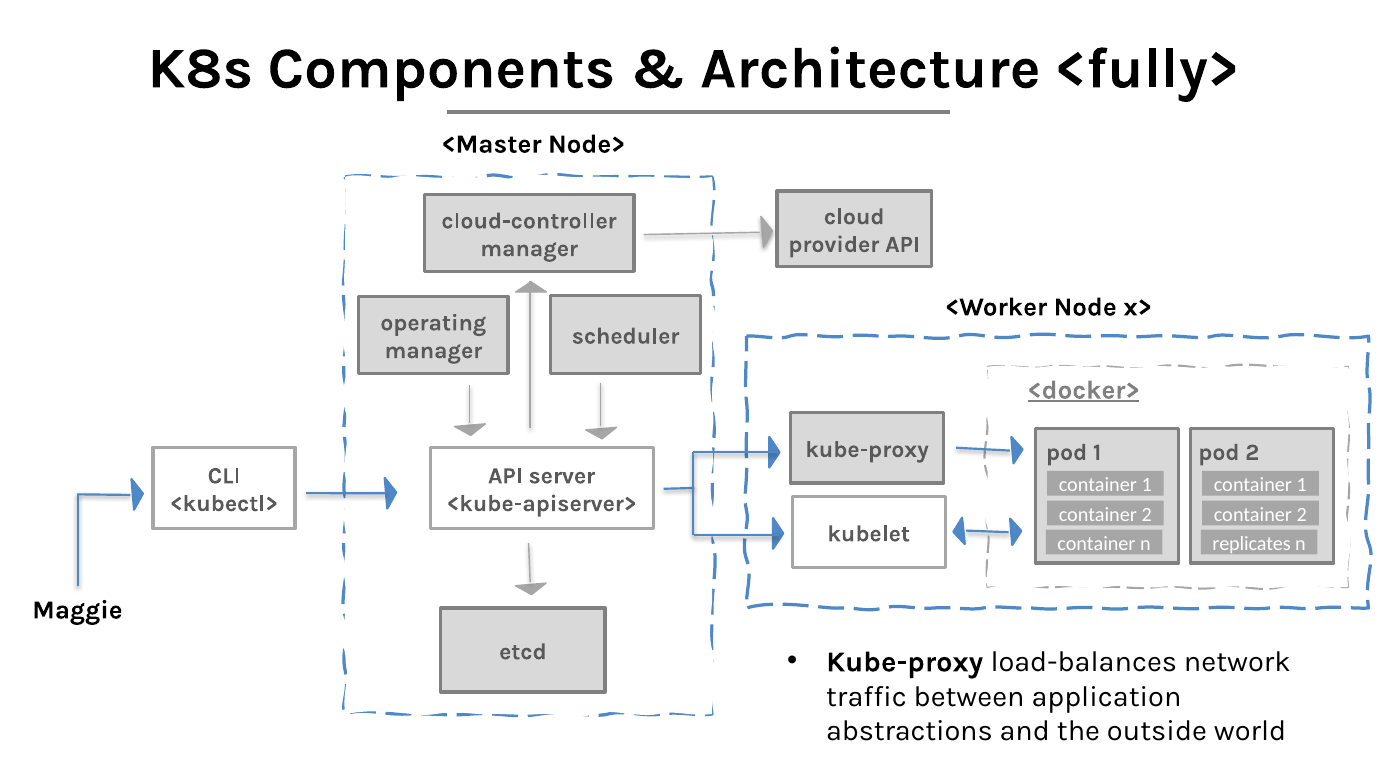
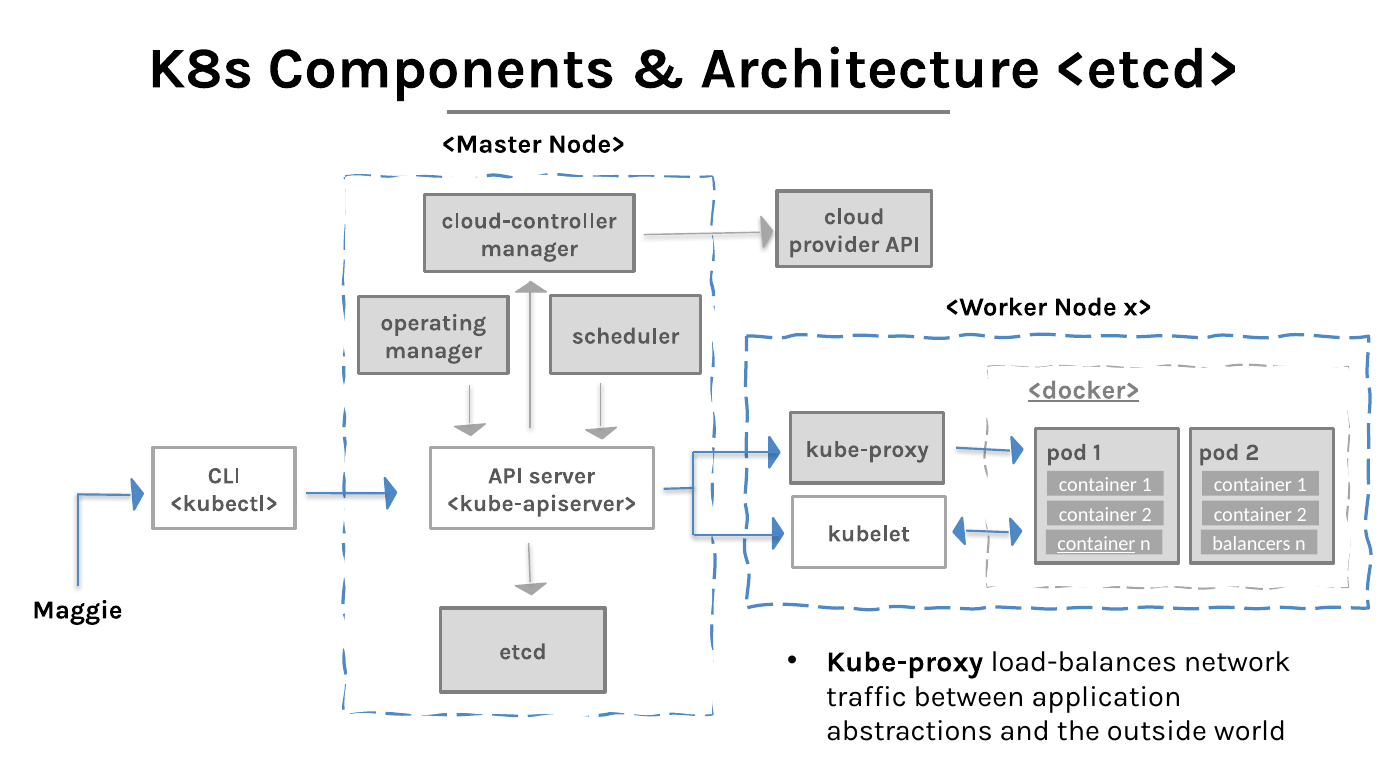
<fully>: <fully> -> <etcd> (1147, 68)
container underline: none -> present (1096, 544)
replicates: replicates -> balancers (1252, 544)
